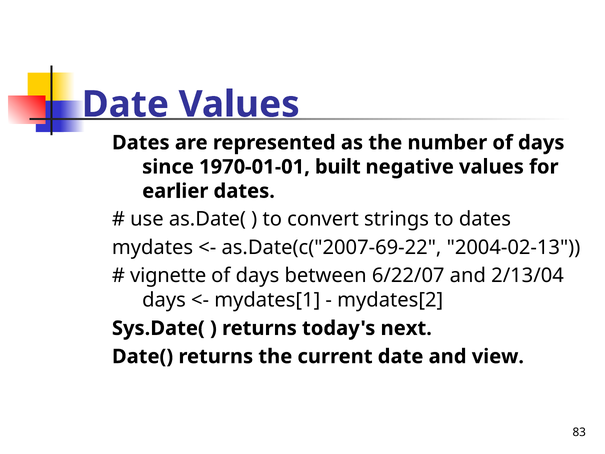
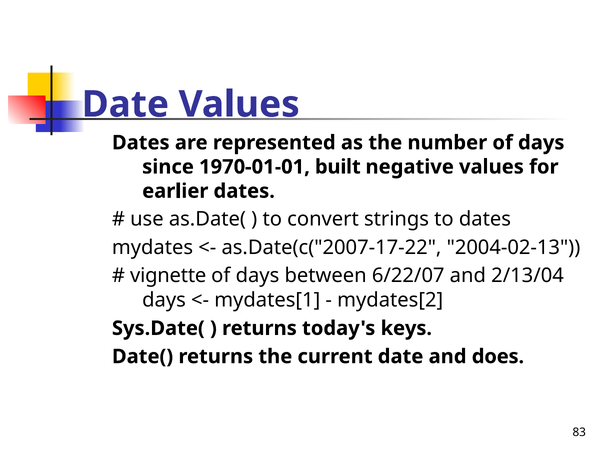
as.Date(c("2007-69-22: as.Date(c("2007-69-22 -> as.Date(c("2007-17-22 (331, 247)
next: next -> keys (406, 328)
view: view -> does (498, 356)
